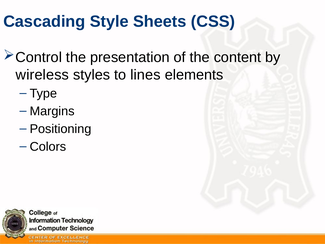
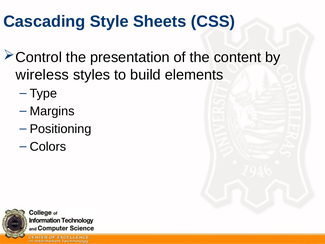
lines: lines -> build (145, 75)
